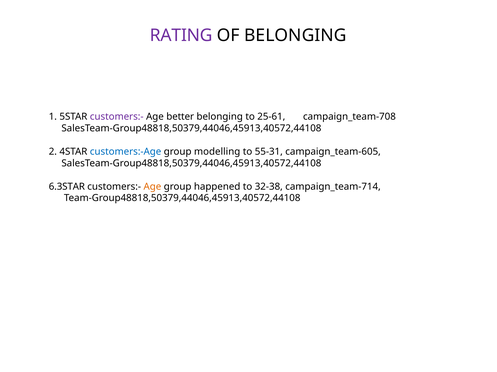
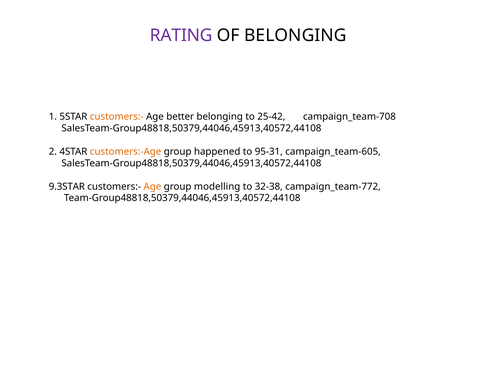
customers:- colour: purple -> orange (117, 117)
25-61: 25-61 -> 25-42 (271, 117)
customers:-Age colour: blue -> orange (126, 152)
modelling: modelling -> happened (217, 152)
55-31: 55-31 -> 95-31 (269, 152)
6.3STAR: 6.3STAR -> 9.3STAR (67, 187)
happened: happened -> modelling (217, 187)
campaign_team-714: campaign_team-714 -> campaign_team-772 (333, 187)
